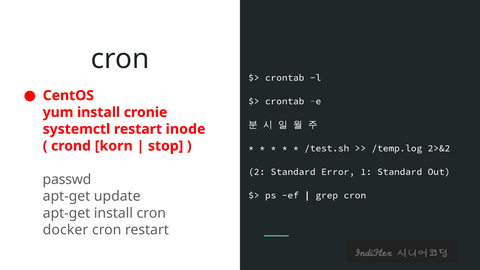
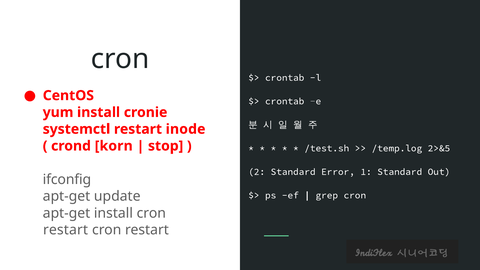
2>&2: 2>&2 -> 2>&5 (439, 148)
passwd: passwd -> ifconfig (67, 180)
docker: docker -> restart (66, 230)
